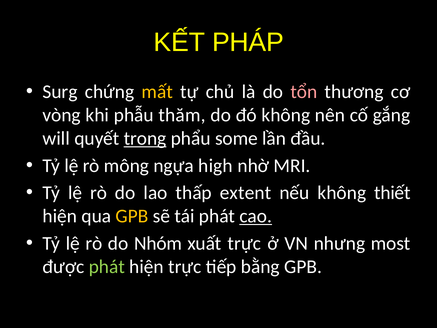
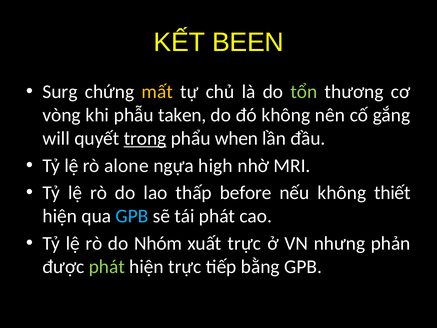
PHÁP: PHÁP -> BEEN (248, 42)
tổn colour: pink -> light green (304, 92)
thăm: thăm -> taken (182, 115)
some: some -> when (236, 138)
mông: mông -> alone (126, 165)
extent: extent -> before (246, 193)
GPB colour: yellow -> light blue (132, 216)
cao underline: present -> none (256, 216)
most: most -> phản (391, 243)
